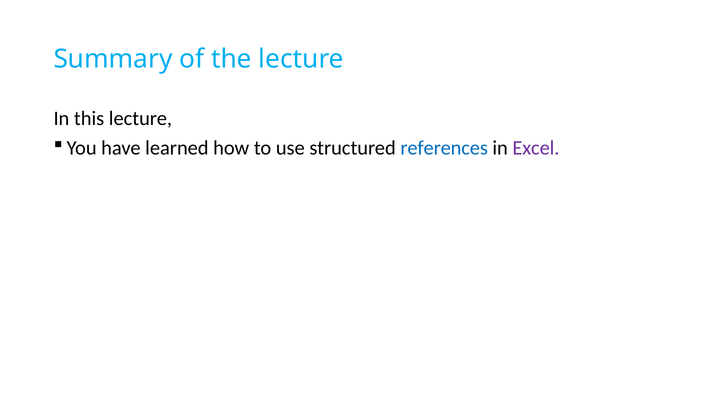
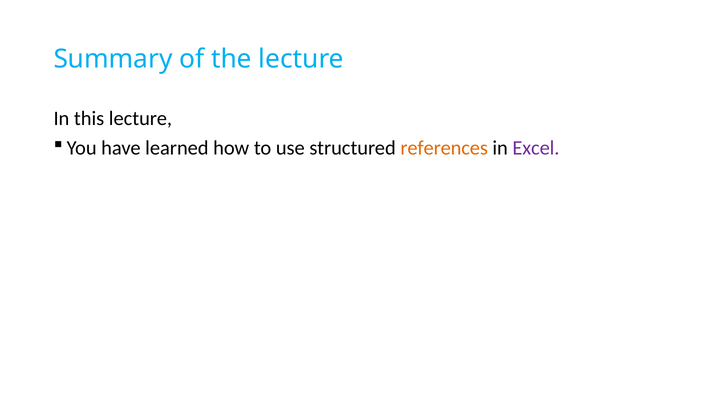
references colour: blue -> orange (444, 148)
